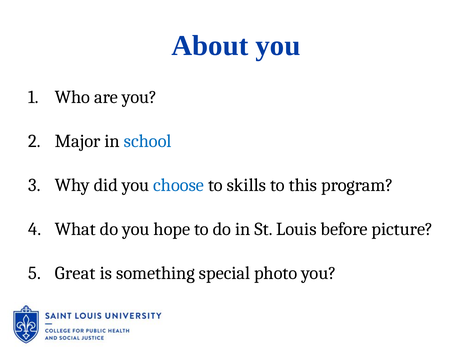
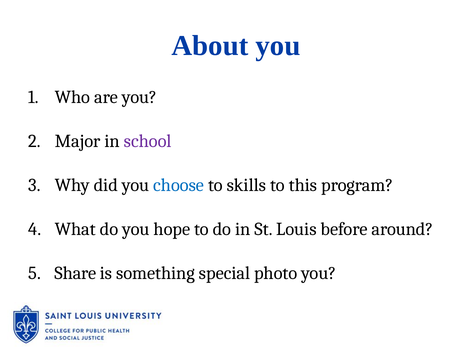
school colour: blue -> purple (148, 141)
picture: picture -> around (402, 229)
Great: Great -> Share (75, 273)
